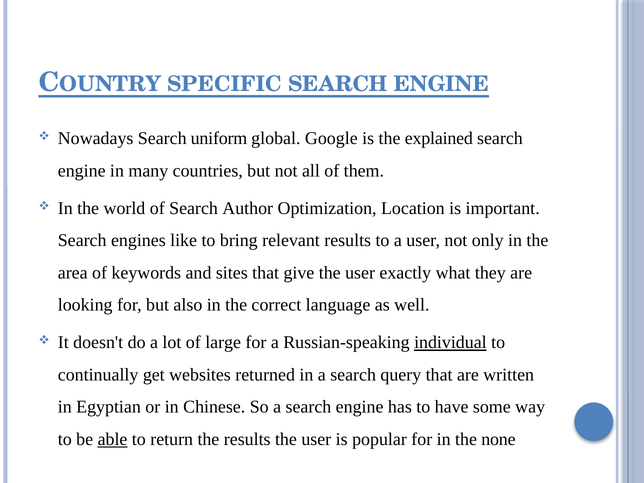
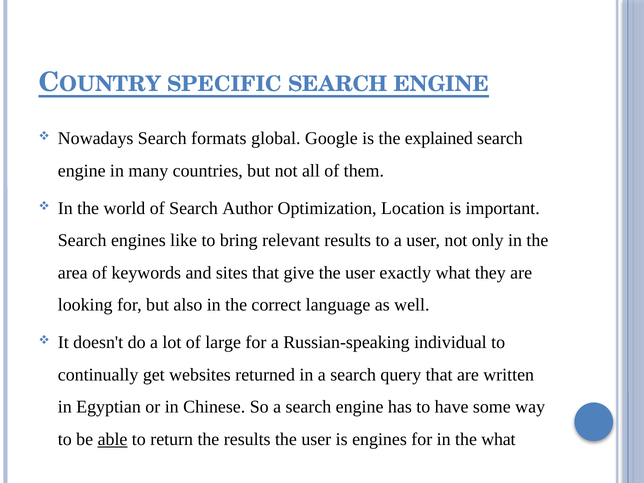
uniform: uniform -> formats (219, 139)
individual underline: present -> none (450, 343)
is popular: popular -> engines (379, 439)
the none: none -> what (498, 439)
